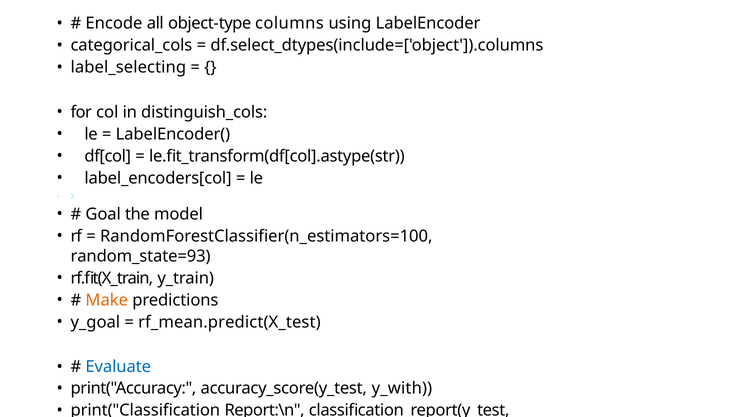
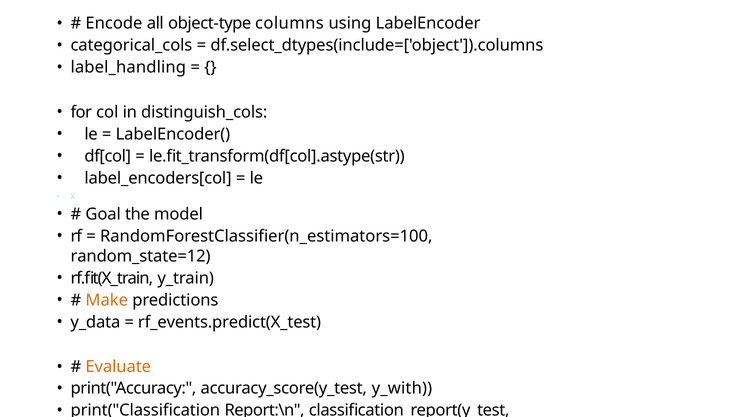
label_selecting: label_selecting -> label_handling (128, 67)
random_state=93: random_state=93 -> random_state=12 (141, 256)
y_goal: y_goal -> y_data (95, 323)
rf_mean.predict(X_test: rf_mean.predict(X_test -> rf_events.predict(X_test (230, 323)
Evaluate colour: blue -> orange (118, 367)
